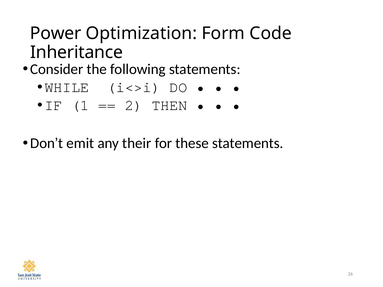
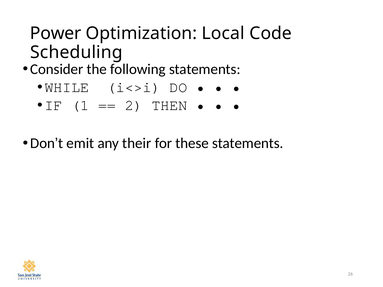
Form: Form -> Local (223, 33)
Inheritance: Inheritance -> Scheduling (76, 52)
